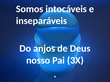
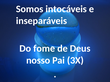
anjos: anjos -> fome (44, 49)
